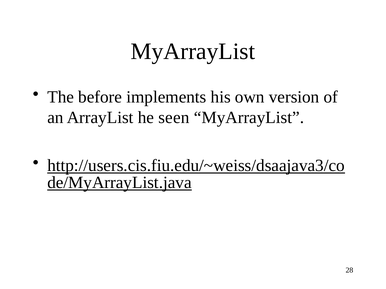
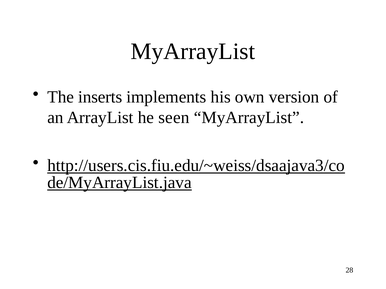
before: before -> inserts (100, 97)
